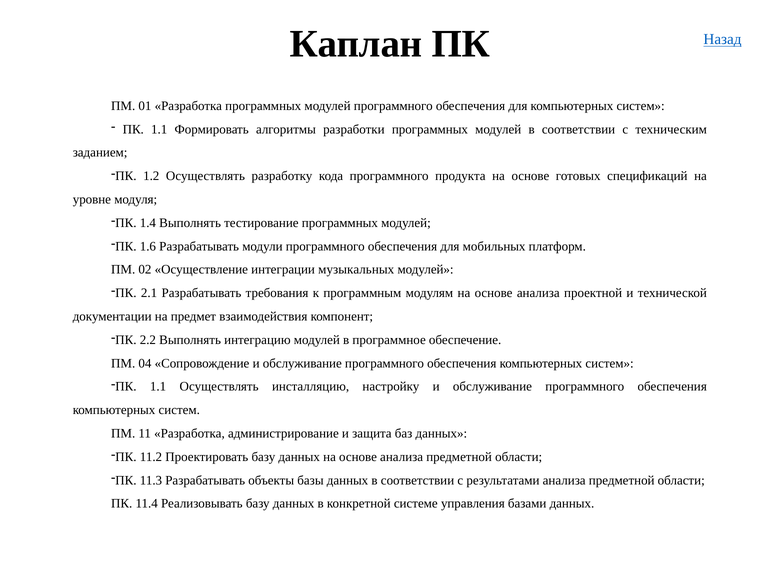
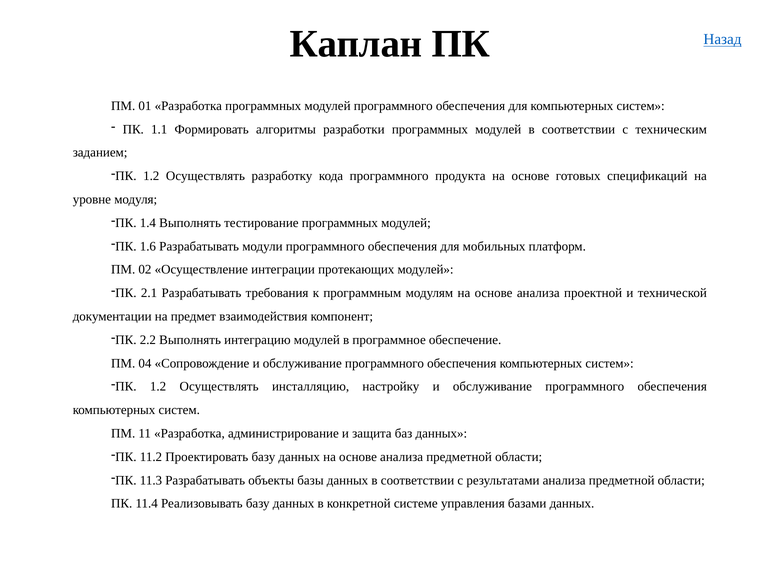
музыкальных: музыкальных -> протекающих (356, 270)
1.1: 1.1 -> 1.2 (158, 387)
